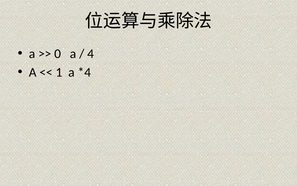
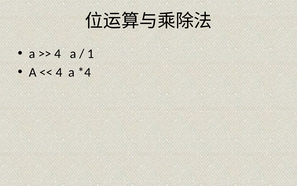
0: 0 -> 4 (58, 54)
4: 4 -> 1 (91, 54)
1: 1 -> 4 (59, 72)
